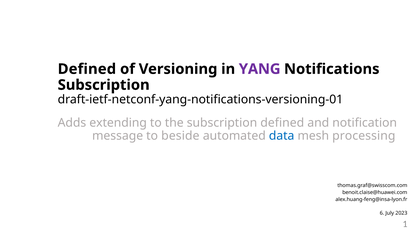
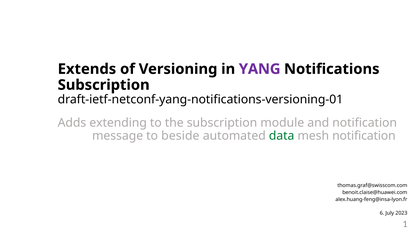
Defined: Defined -> Extends (87, 69)
subscription defined: defined -> module (282, 123)
data colour: blue -> green (282, 136)
mesh processing: processing -> notification (364, 136)
